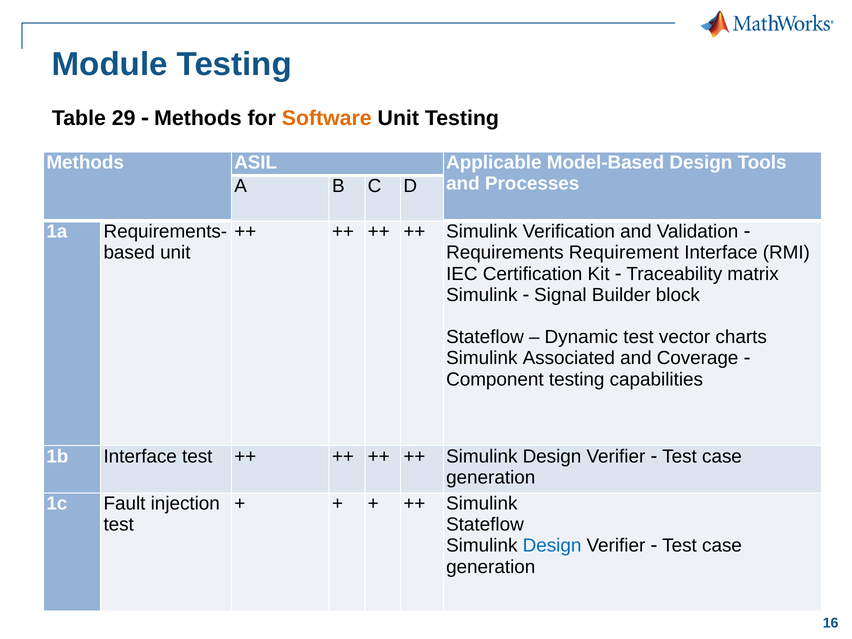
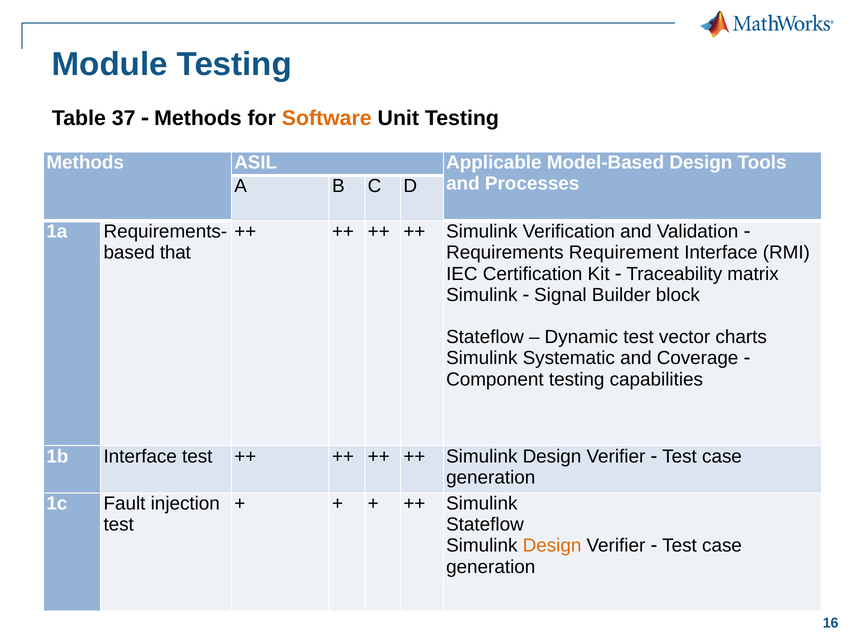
29: 29 -> 37 (124, 118)
unit: unit -> that (175, 253)
Associated: Associated -> Systematic (569, 358)
Design colour: blue -> orange (552, 546)
